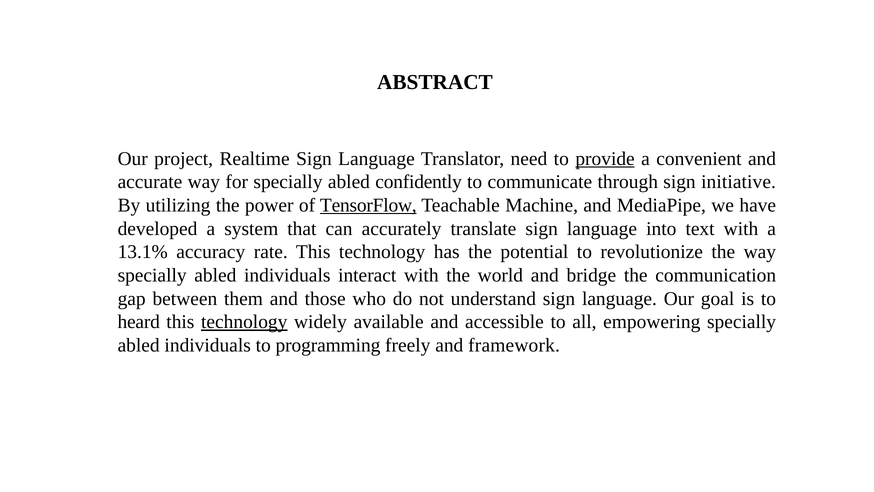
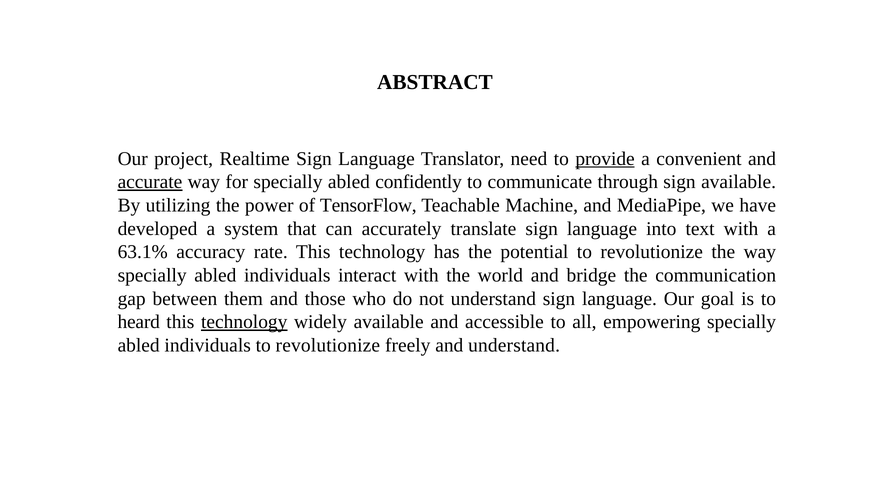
accurate underline: none -> present (150, 182)
sign initiative: initiative -> available (739, 182)
TensorFlow underline: present -> none (368, 205)
13.1%: 13.1% -> 63.1% (143, 252)
individuals to programming: programming -> revolutionize (328, 345)
and framework: framework -> understand (514, 345)
